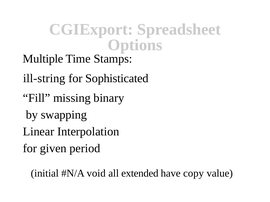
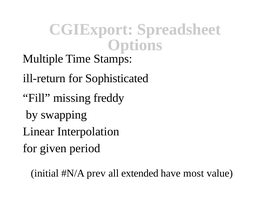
ill-string: ill-string -> ill-return (44, 79)
binary: binary -> freddy (109, 98)
void: void -> prev (96, 174)
copy: copy -> most (194, 174)
